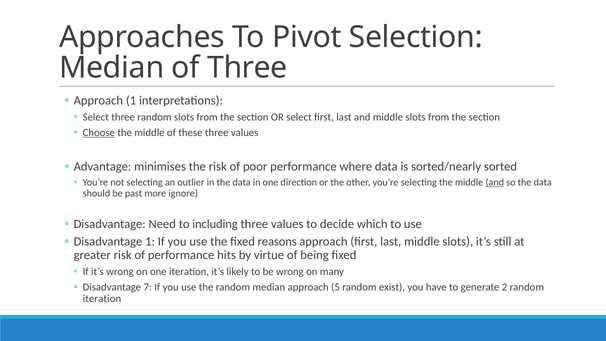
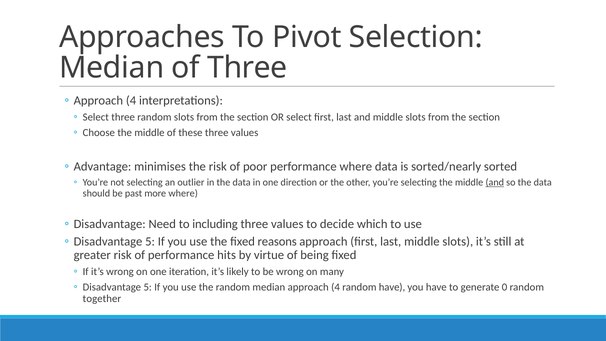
1: 1 -> 4 (131, 101)
Choose underline: present -> none (99, 133)
more ignore: ignore -> where (183, 193)
1: 1 -> 5 (150, 242)
7: 7 -> 5 (148, 287)
median approach 5: 5 -> 4 (336, 287)
random exist: exist -> have (392, 287)
2: 2 -> 0 (505, 287)
iteration: iteration -> together (102, 299)
